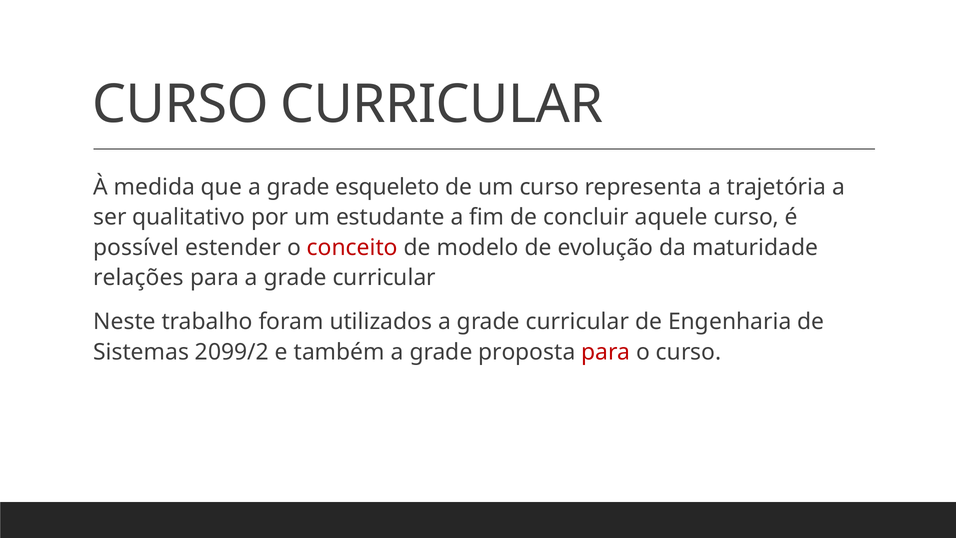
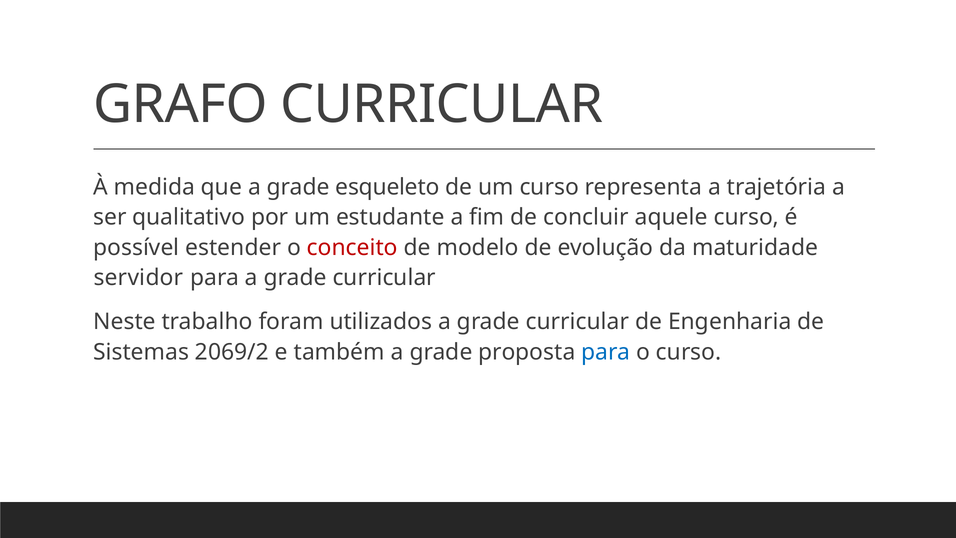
CURSO: CURSO -> GRAFO (180, 105)
relações: relações -> servidor (139, 278)
2099/2: 2099/2 -> 2069/2 (232, 352)
para colour: red -> blue (606, 352)
